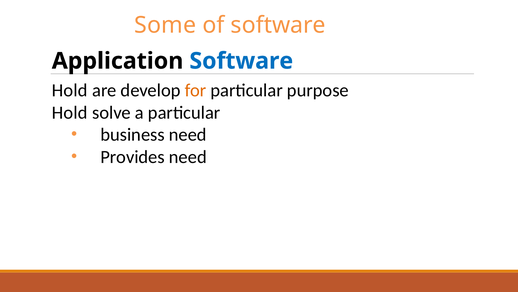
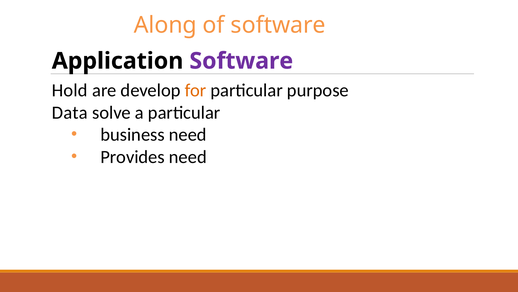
Some: Some -> Along (165, 25)
Software colour: blue -> purple (241, 61)
Hold: Hold -> Data (70, 112)
